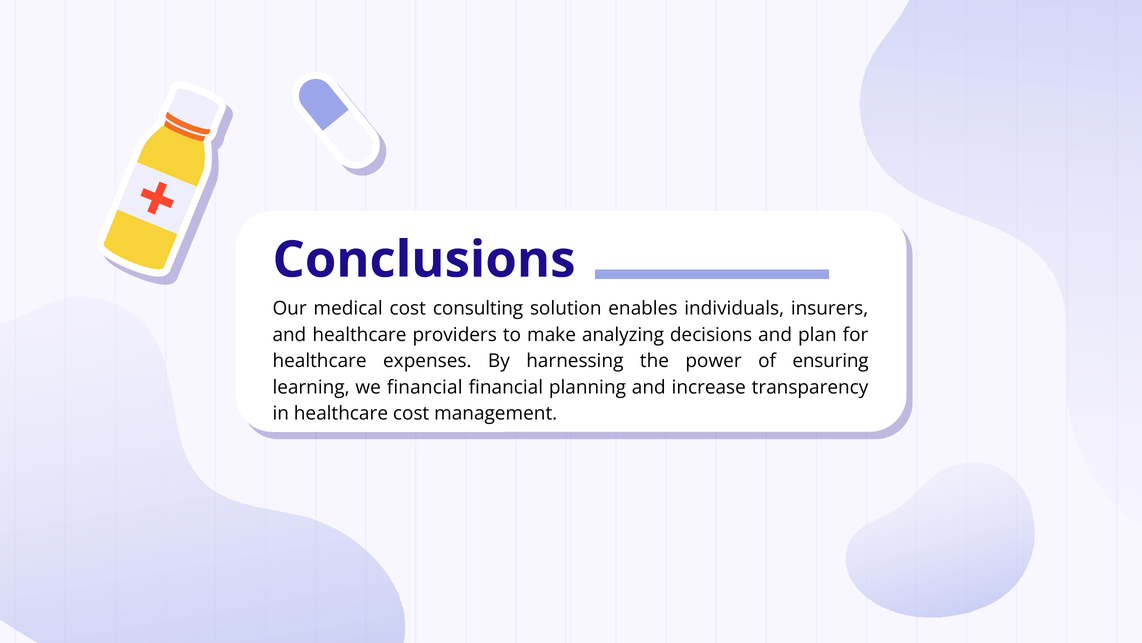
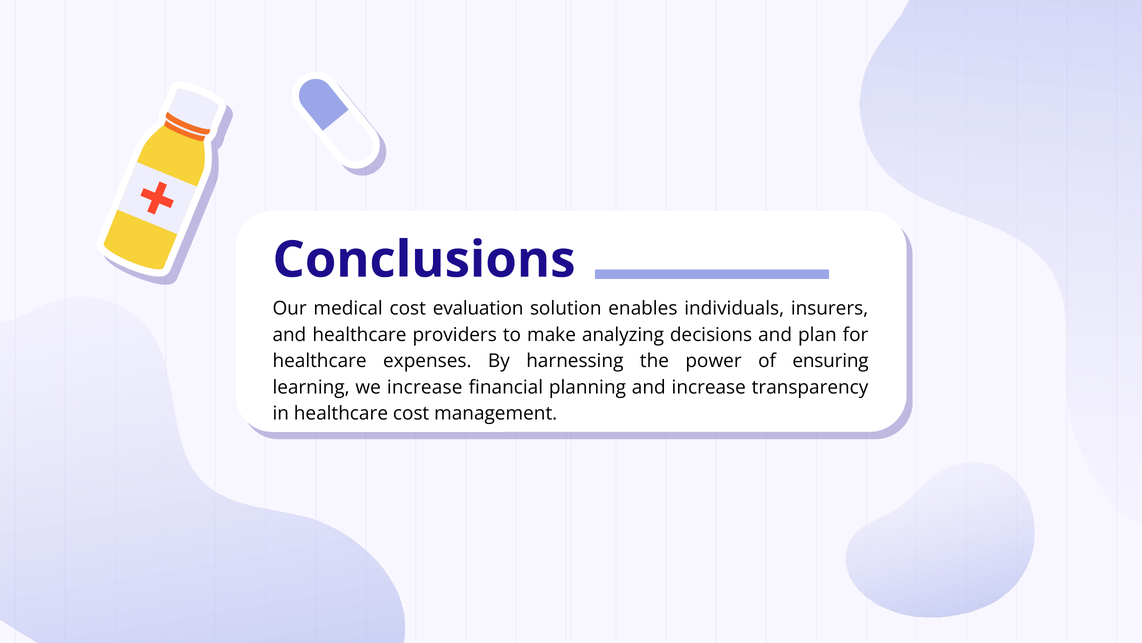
consulting: consulting -> evaluation (478, 308)
we financial: financial -> increase (425, 387)
